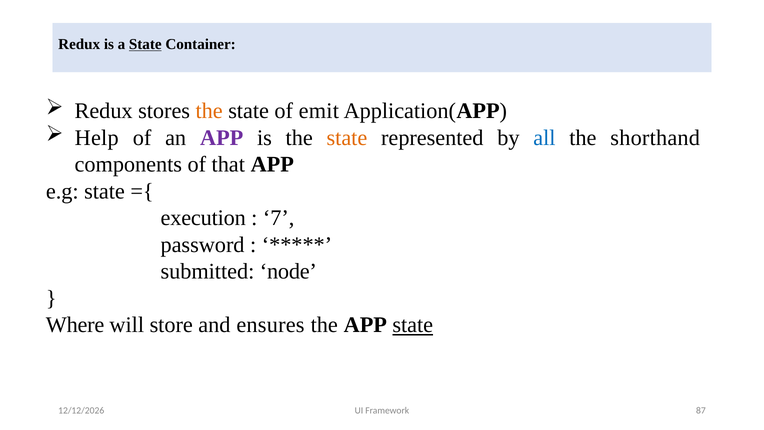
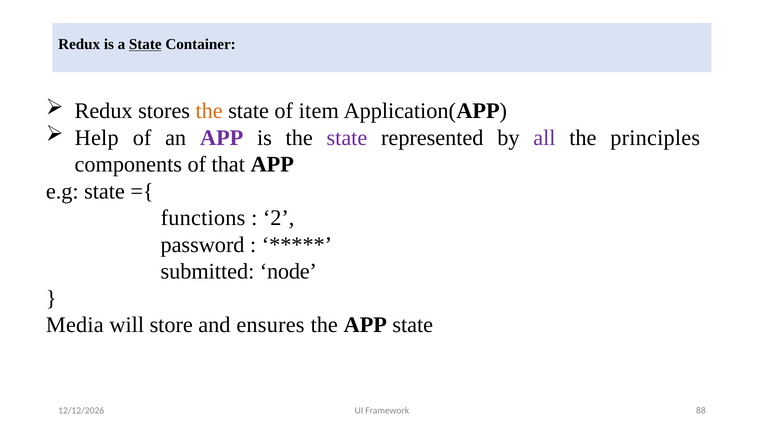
emit: emit -> item (319, 111)
state colour: orange -> purple (347, 138)
all colour: blue -> purple (544, 138)
shorthand: shorthand -> principles (655, 138)
execution: execution -> functions (203, 218)
7: 7 -> 2 (279, 218)
Where: Where -> Media (75, 325)
state underline: present -> none (413, 325)
87: 87 -> 88 (701, 410)
